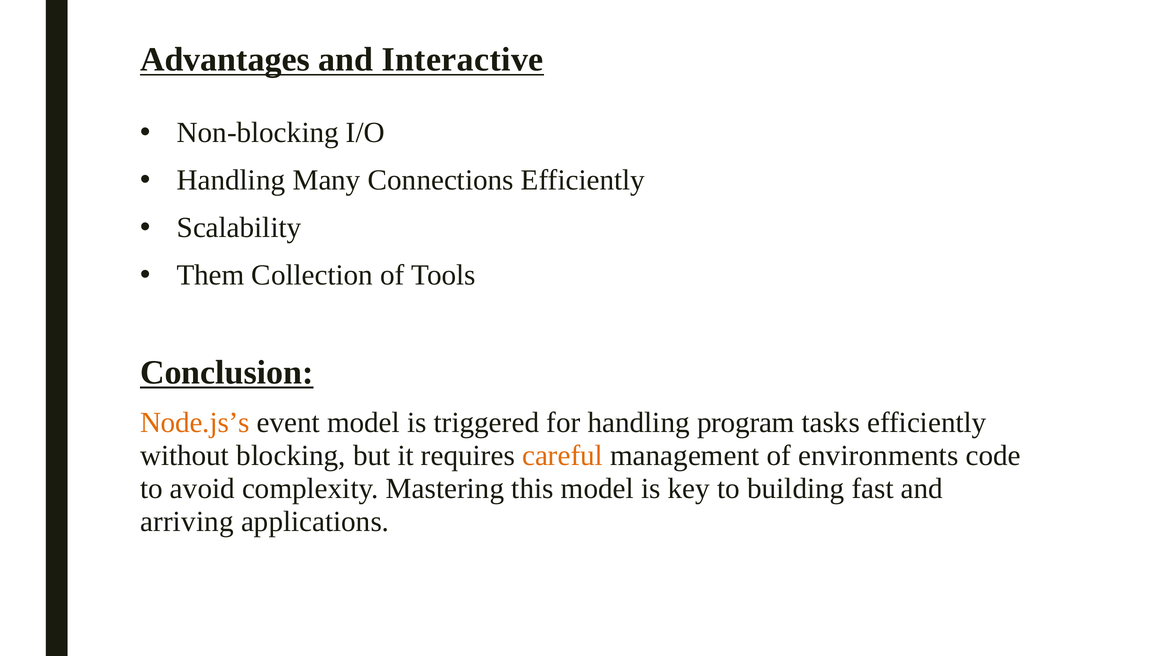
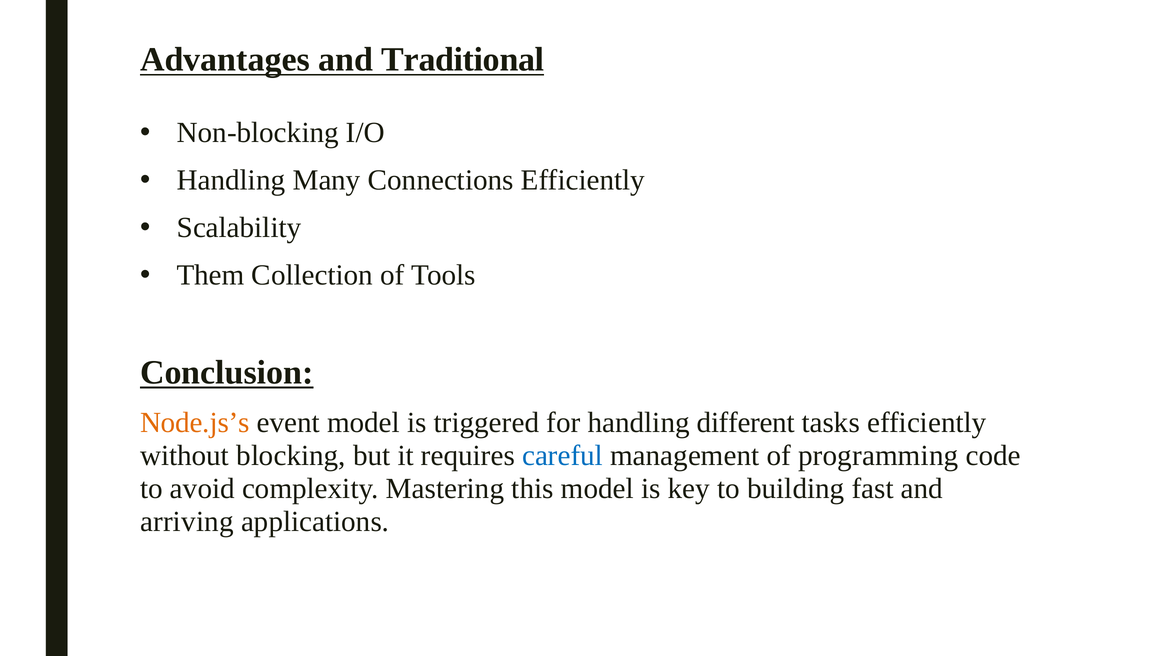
Interactive: Interactive -> Traditional (463, 60)
program: program -> different (746, 423)
careful colour: orange -> blue (563, 456)
environments: environments -> programming (878, 456)
